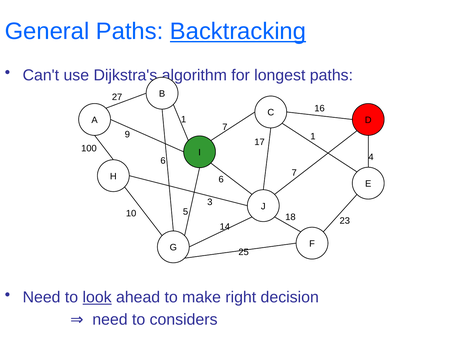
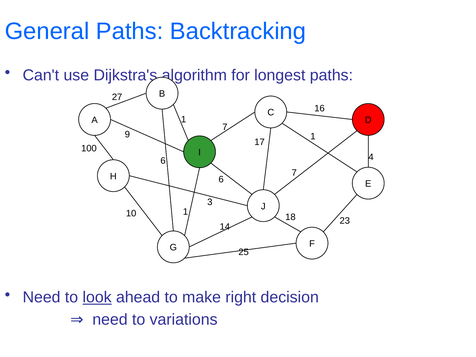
Backtracking underline: present -> none (238, 31)
10 5: 5 -> 1 (186, 212)
considers: considers -> variations (184, 320)
